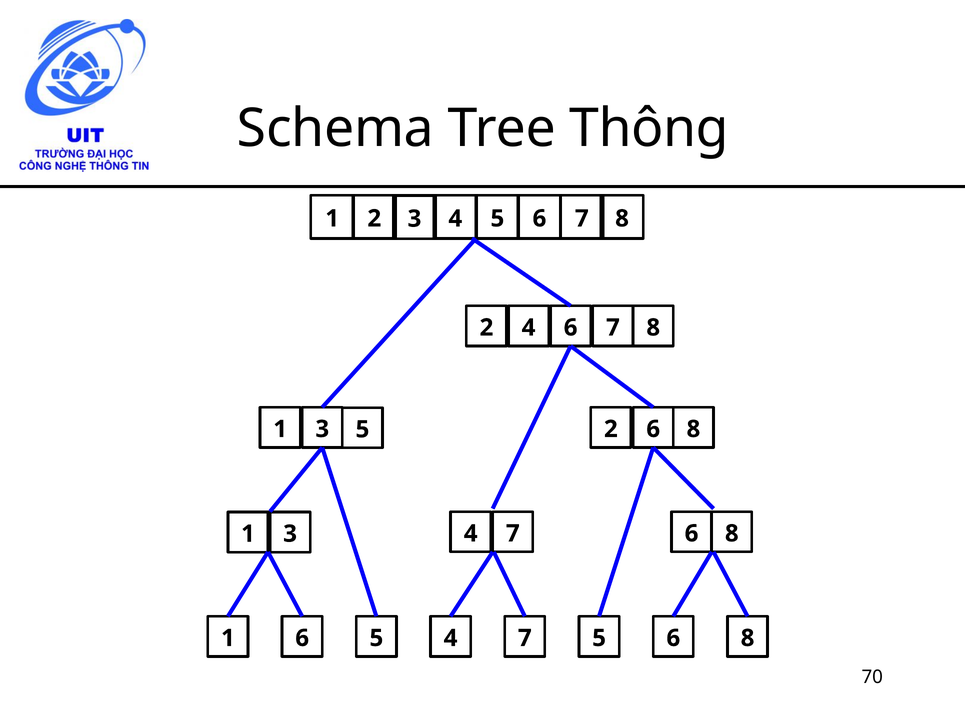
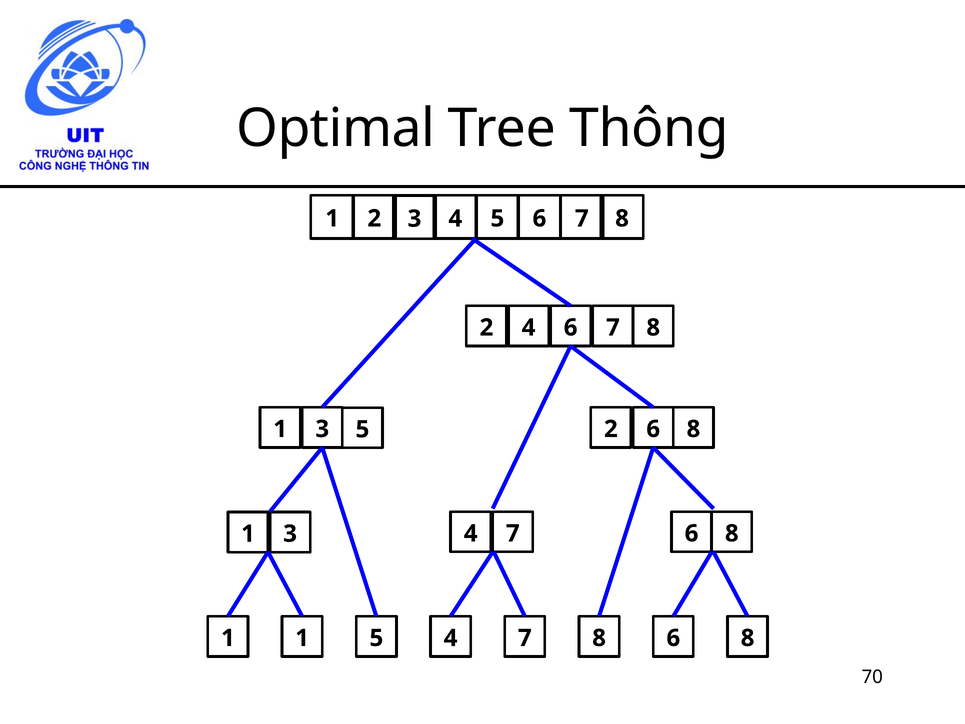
Schema: Schema -> Optimal (336, 128)
1 6: 6 -> 1 (302, 638)
4 7 5: 5 -> 8 (599, 638)
